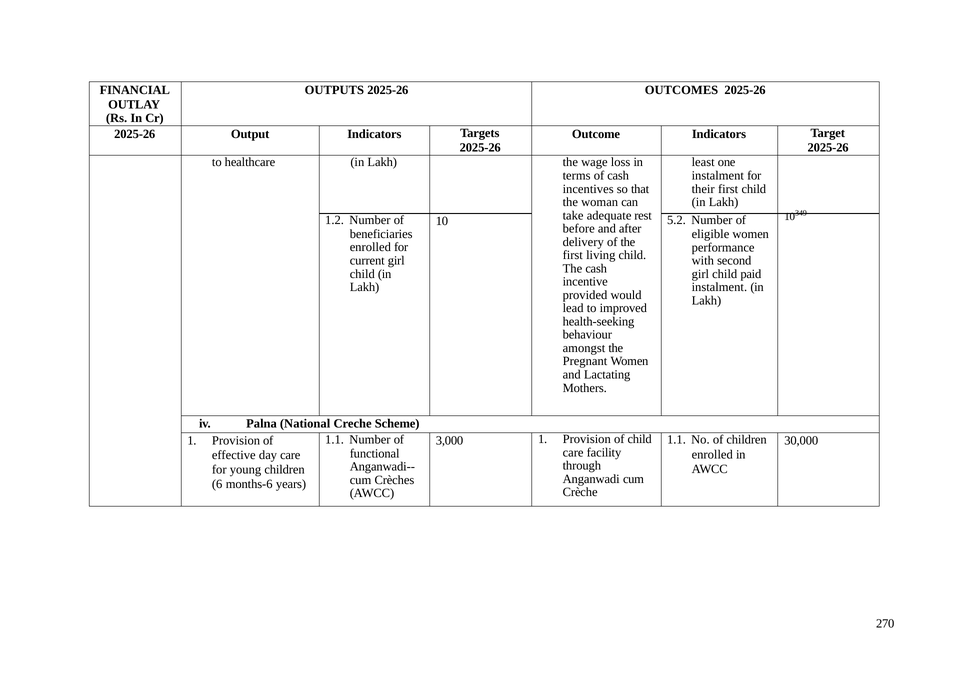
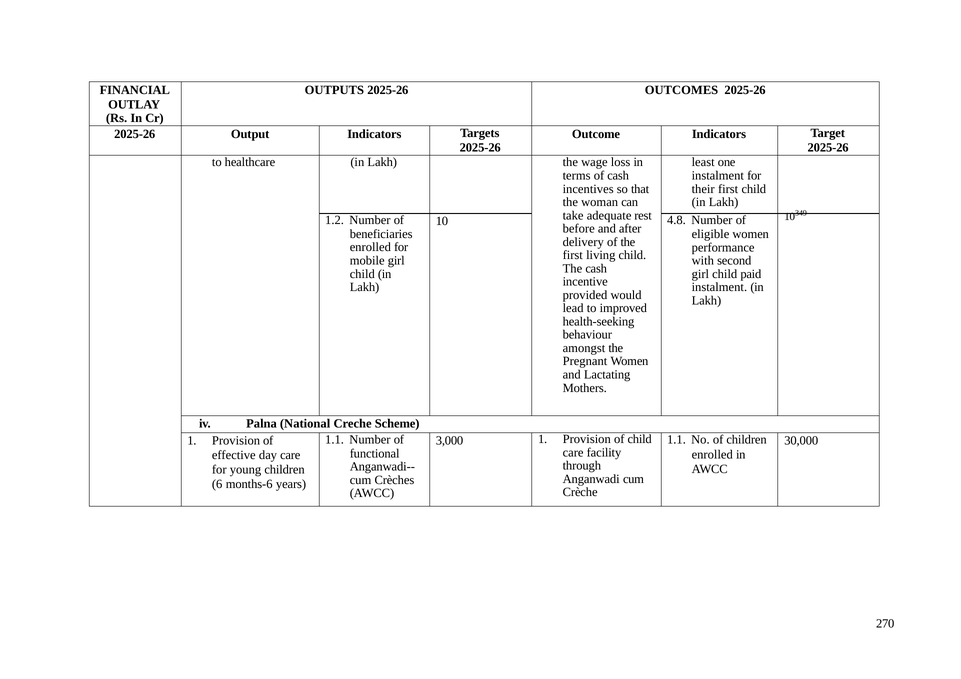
5.2: 5.2 -> 4.8 (676, 220)
current: current -> mobile (367, 261)
